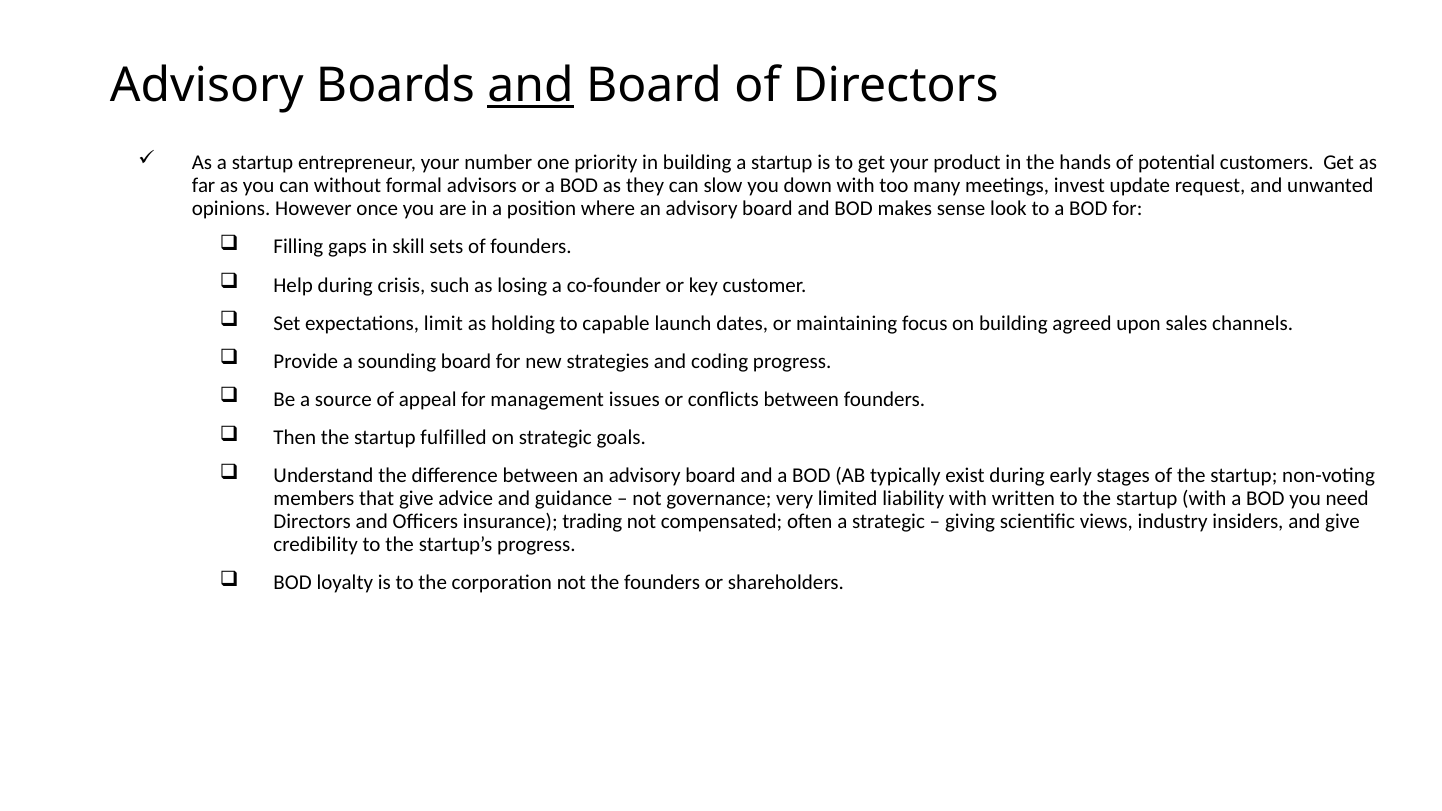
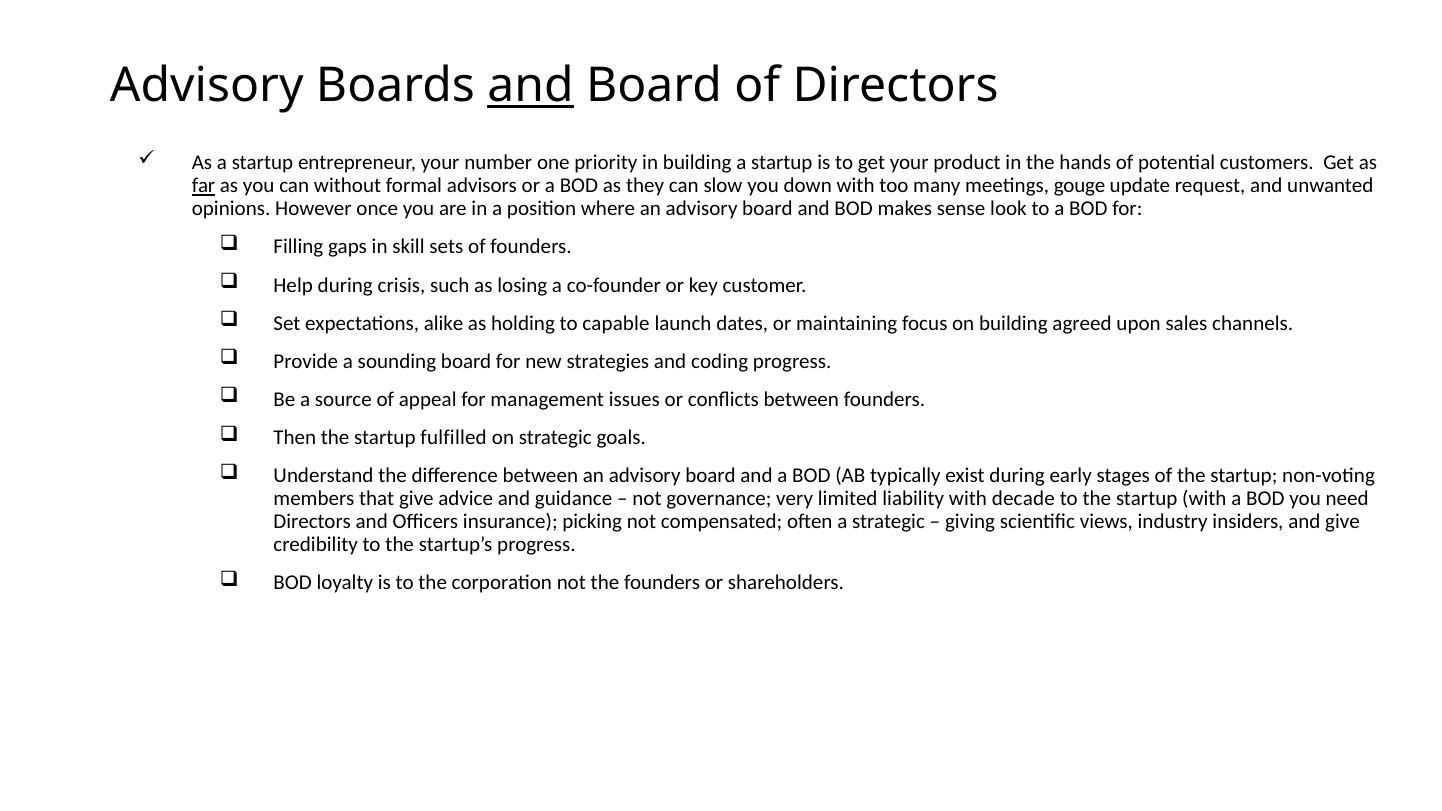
far underline: none -> present (204, 186)
invest: invest -> gouge (1080, 186)
limit: limit -> alike (444, 323)
written: written -> decade (1023, 498)
trading: trading -> picking (592, 521)
